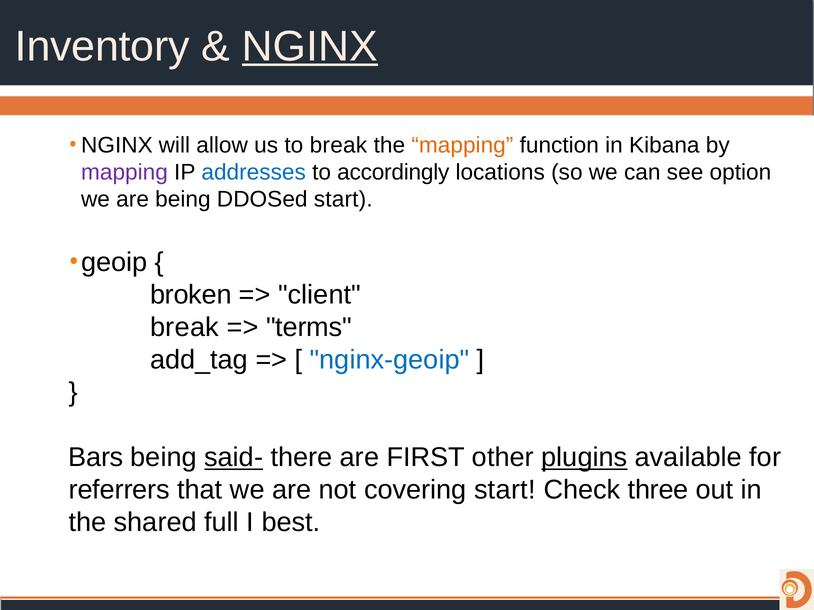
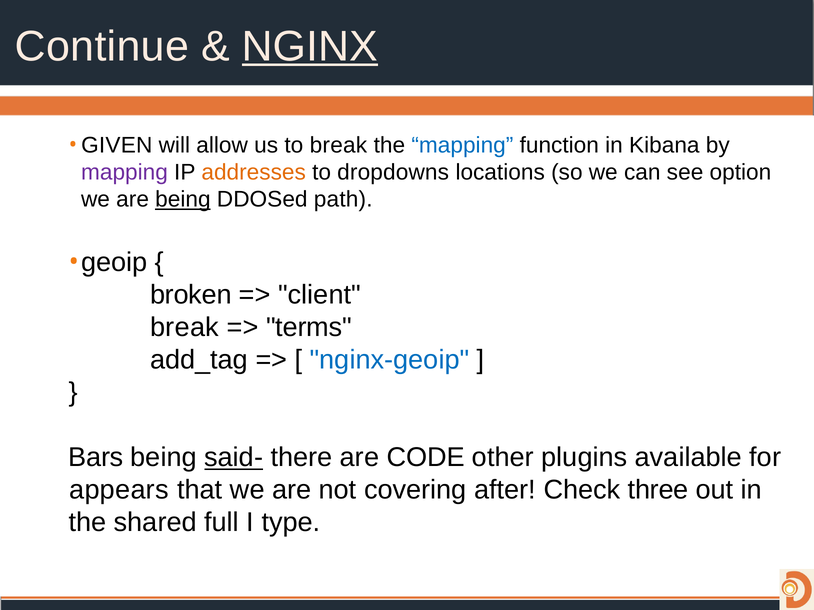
Inventory: Inventory -> Continue (102, 46)
NGINX: NGINX -> GIVEN (117, 145)
mapping colour: orange -> blue (462, 145)
addresses colour: blue -> orange (254, 173)
accordingly: accordingly -> dropdowns (393, 173)
being underline: none -> present (183, 200)
DDOSed start: start -> path (343, 200)
FIRST: FIRST -> CODE (426, 458)
plugins underline: present -> none (584, 458)
referrers: referrers -> appears (119, 490)
covering start: start -> after (505, 490)
best: best -> type (291, 523)
